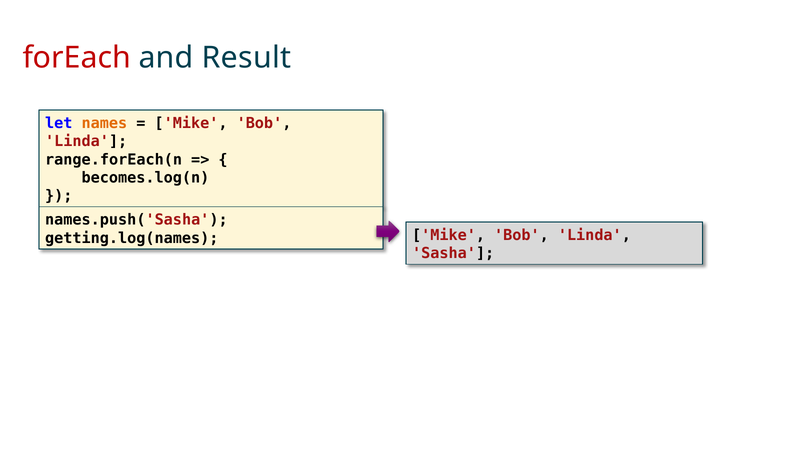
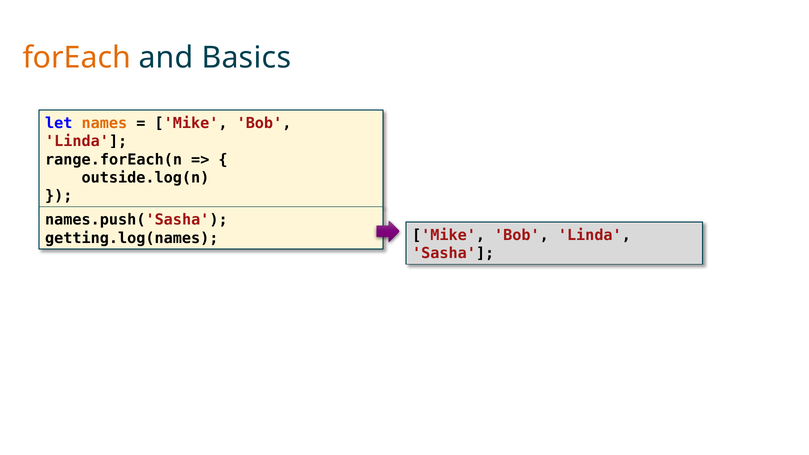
forEach colour: red -> orange (77, 58)
Result: Result -> Basics (246, 58)
becomes.log(n: becomes.log(n -> outside.log(n (145, 178)
